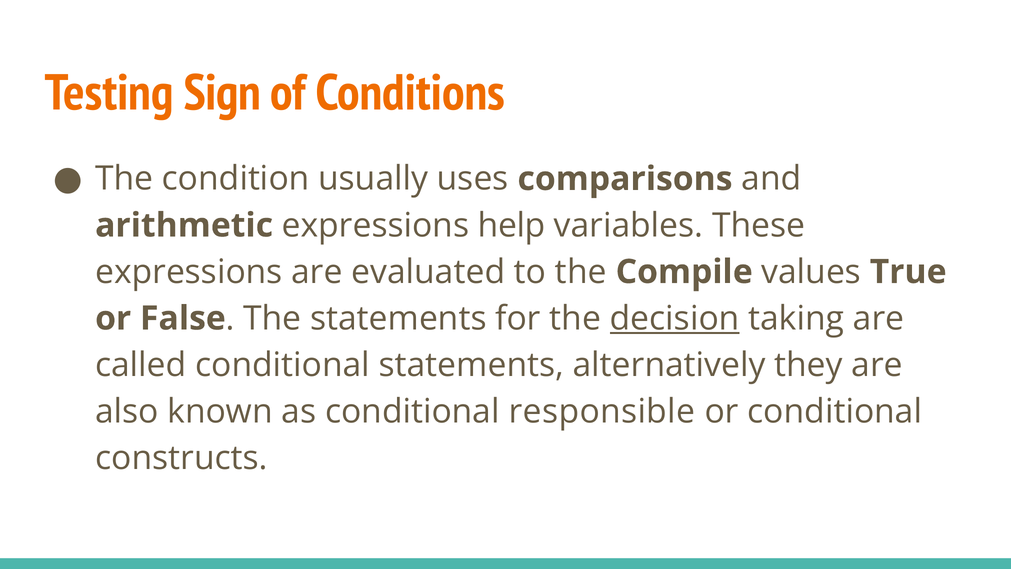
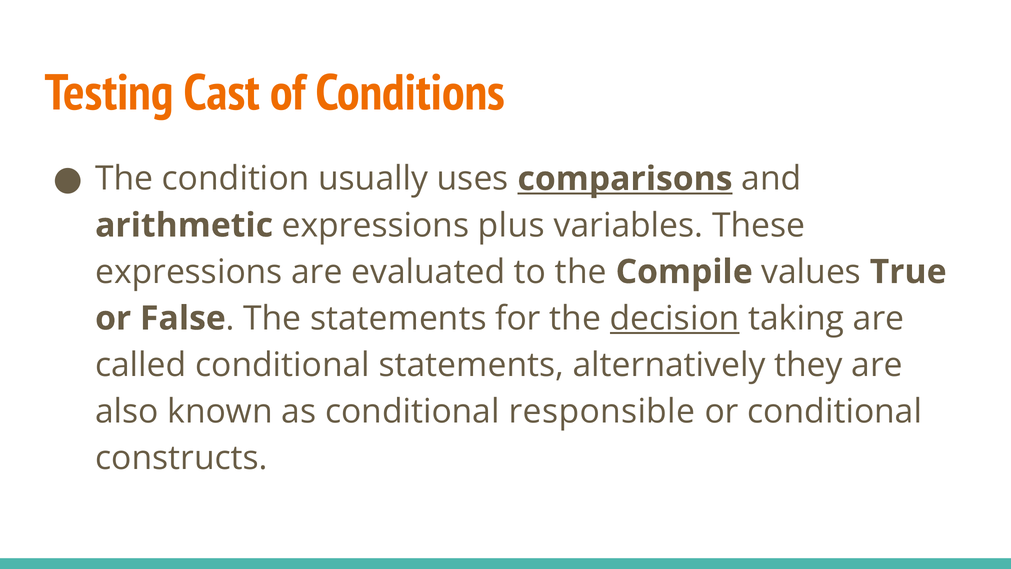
Sign: Sign -> Cast (222, 93)
comparisons underline: none -> present (625, 179)
help: help -> plus (511, 225)
